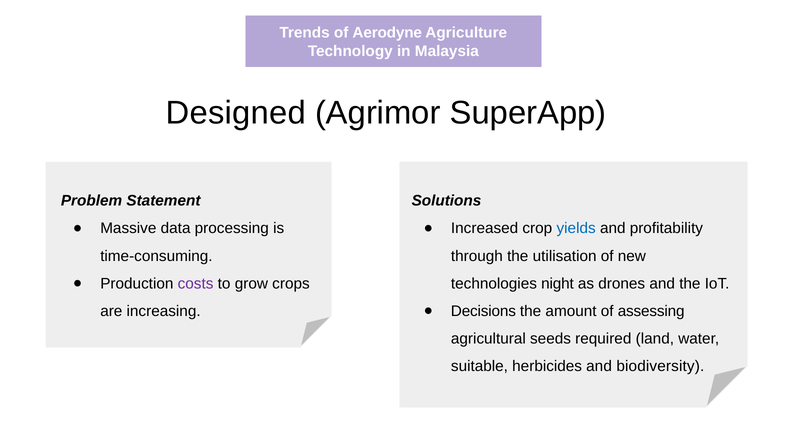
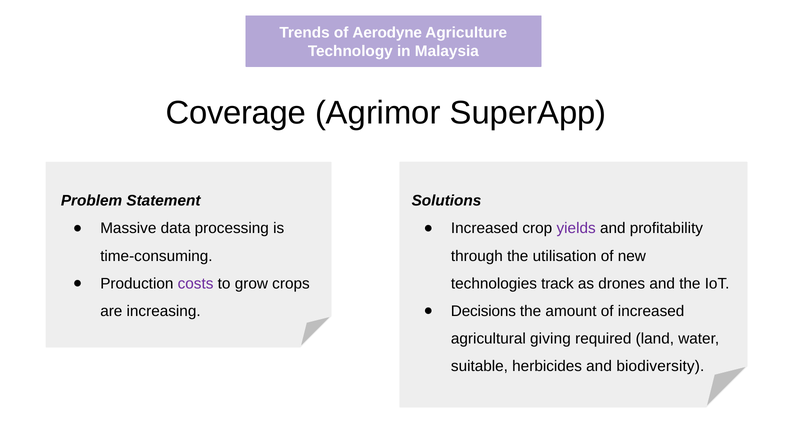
Designed: Designed -> Coverage (236, 113)
yields colour: blue -> purple (576, 228)
night: night -> track (557, 283)
of assessing: assessing -> increased (651, 311)
seeds: seeds -> giving (550, 338)
